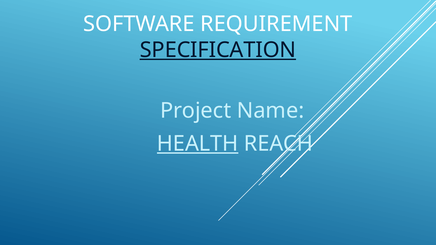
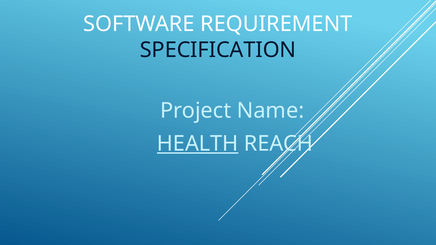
SPECIFICATION underline: present -> none (218, 50)
